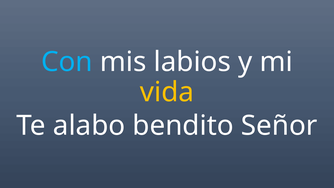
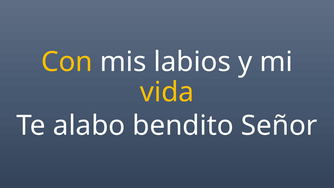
Con colour: light blue -> yellow (67, 62)
